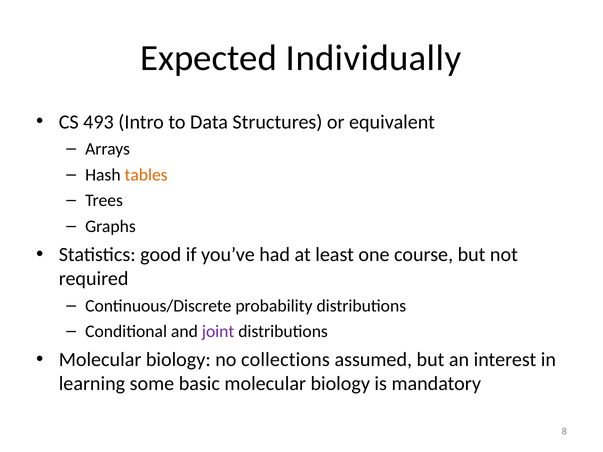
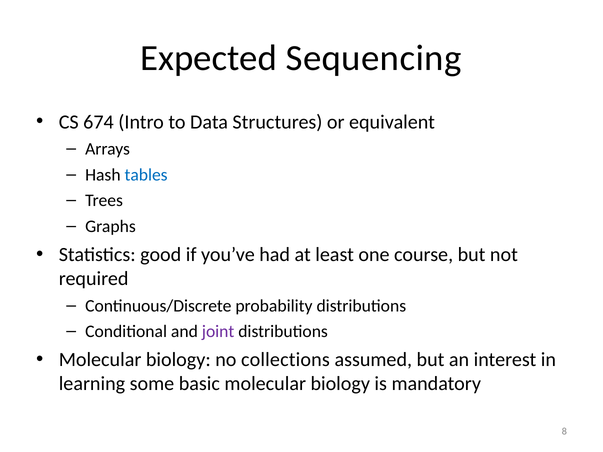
Individually: Individually -> Sequencing (374, 58)
493: 493 -> 674 (99, 122)
tables colour: orange -> blue (146, 175)
